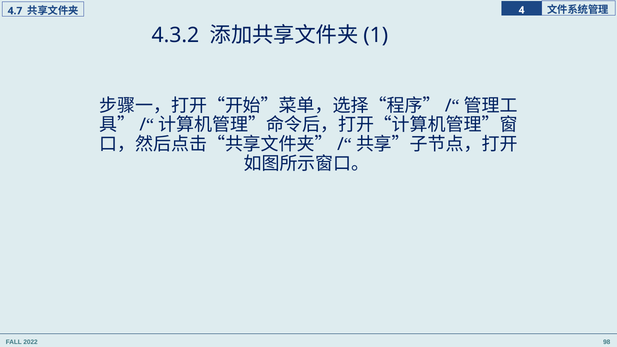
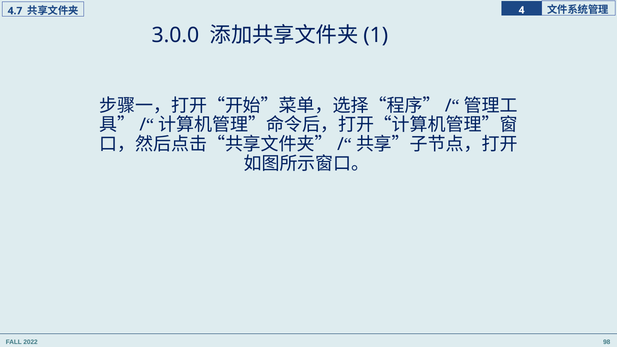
4.3.2: 4.3.2 -> 3.0.0 (175, 35)
